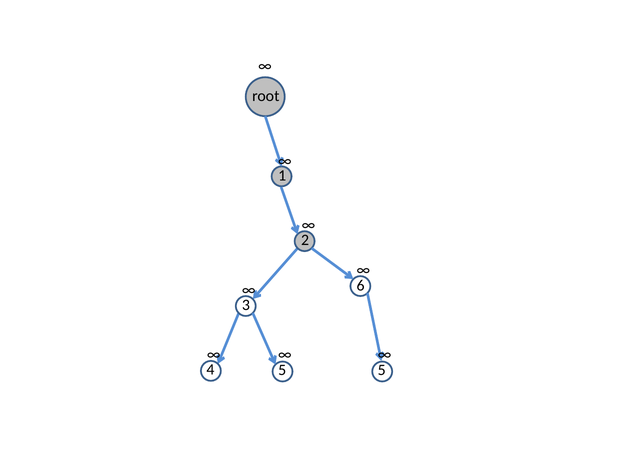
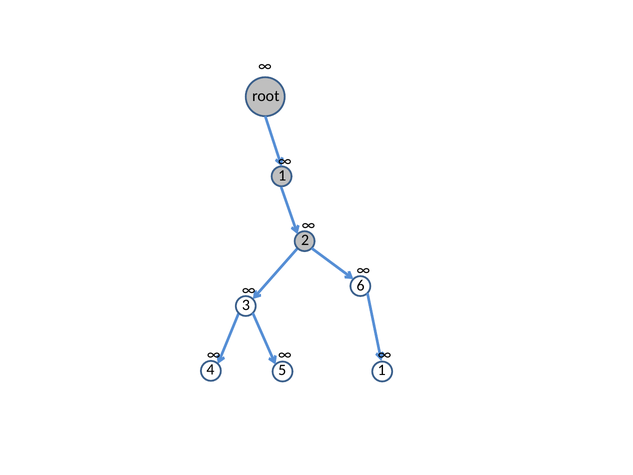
4 5: 5 -> 1 (382, 370)
